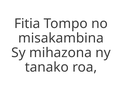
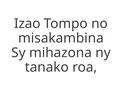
Fitia: Fitia -> Izao (27, 24)
